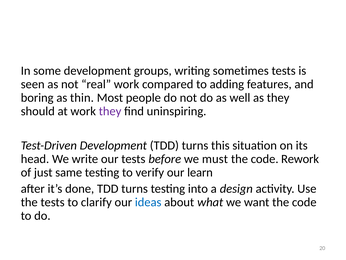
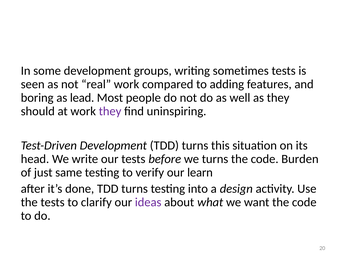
thin: thin -> lead (82, 98)
we must: must -> turns (215, 159)
Rework: Rework -> Burden (300, 159)
ideas colour: blue -> purple (148, 202)
